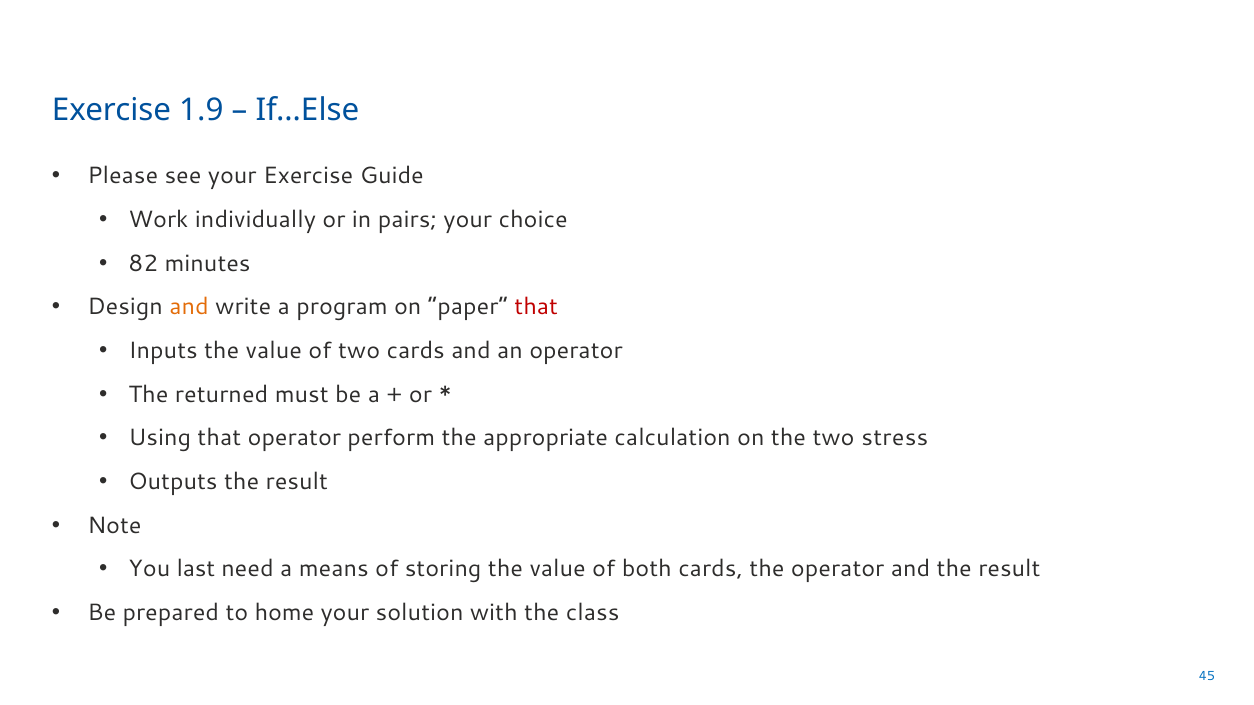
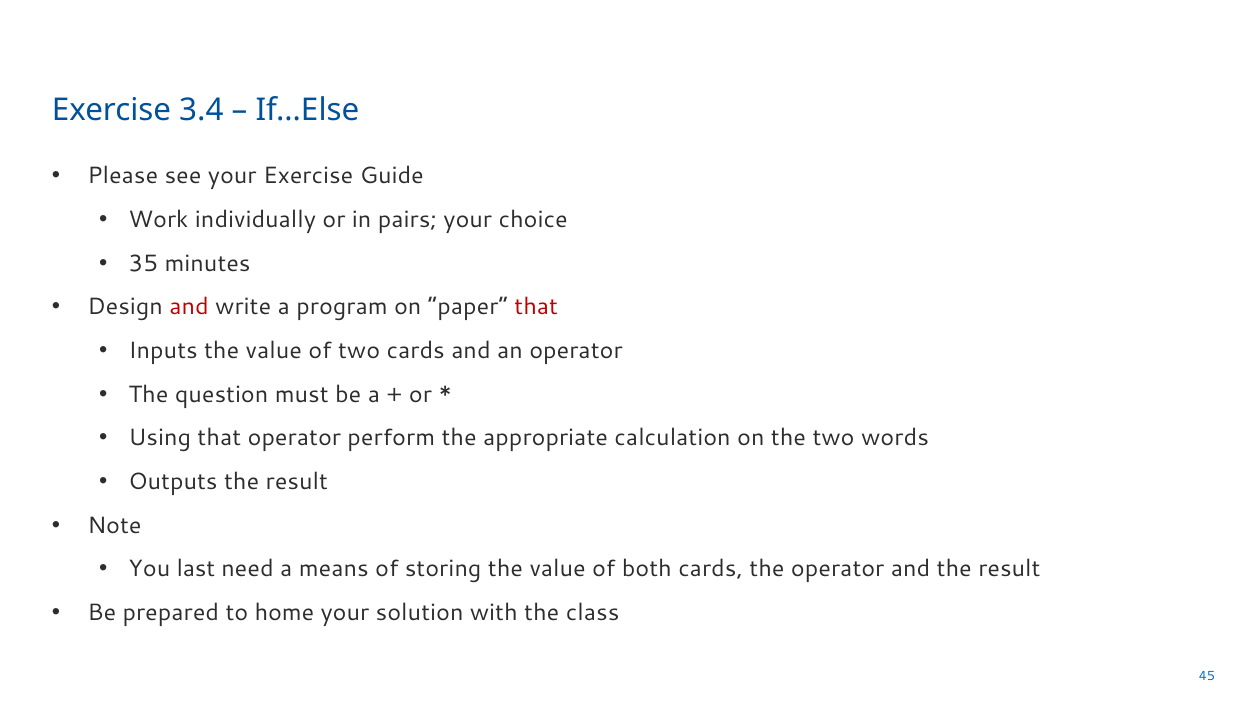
1.9: 1.9 -> 3.4 (201, 110)
82: 82 -> 35 (143, 264)
and colour: orange -> red (189, 307)
returned: returned -> question (222, 395)
stress: stress -> words (895, 438)
